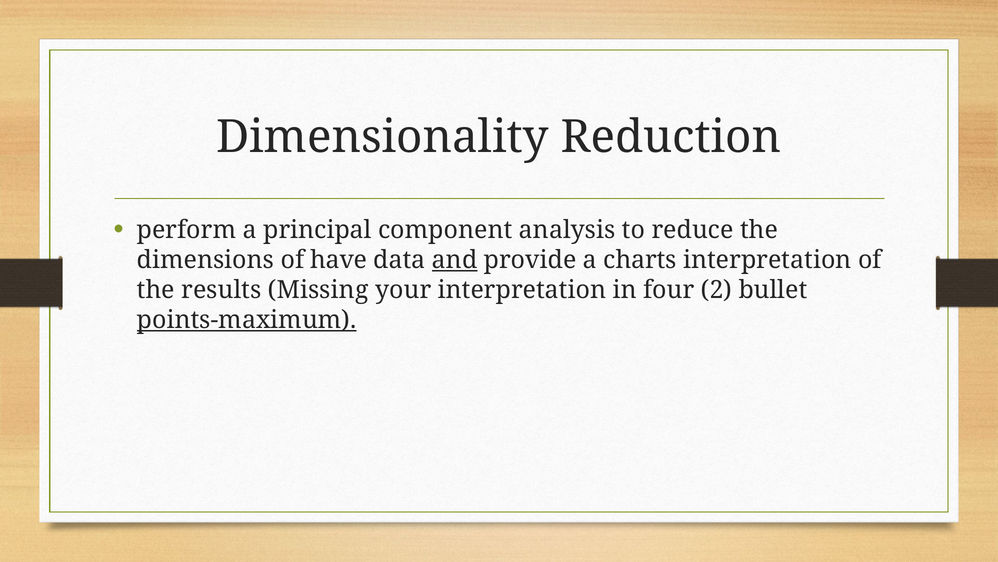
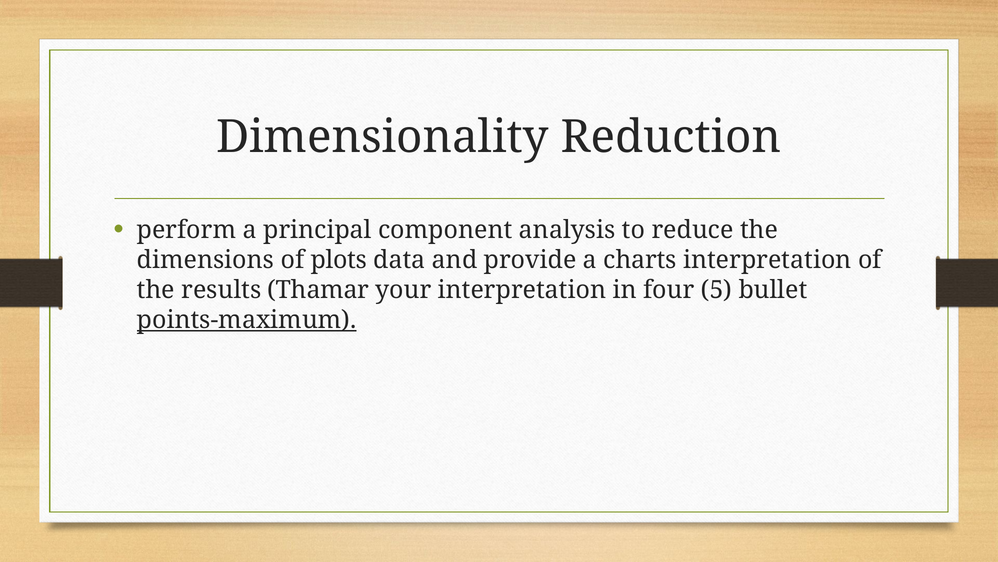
have: have -> plots (339, 260)
and underline: present -> none (455, 260)
Missing: Missing -> Thamar (318, 290)
2: 2 -> 5 (716, 290)
